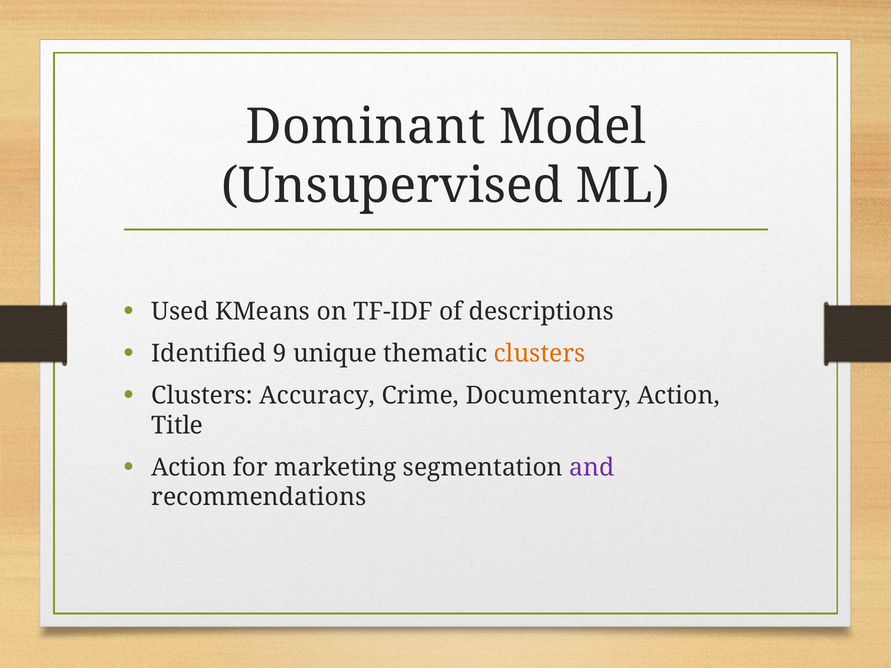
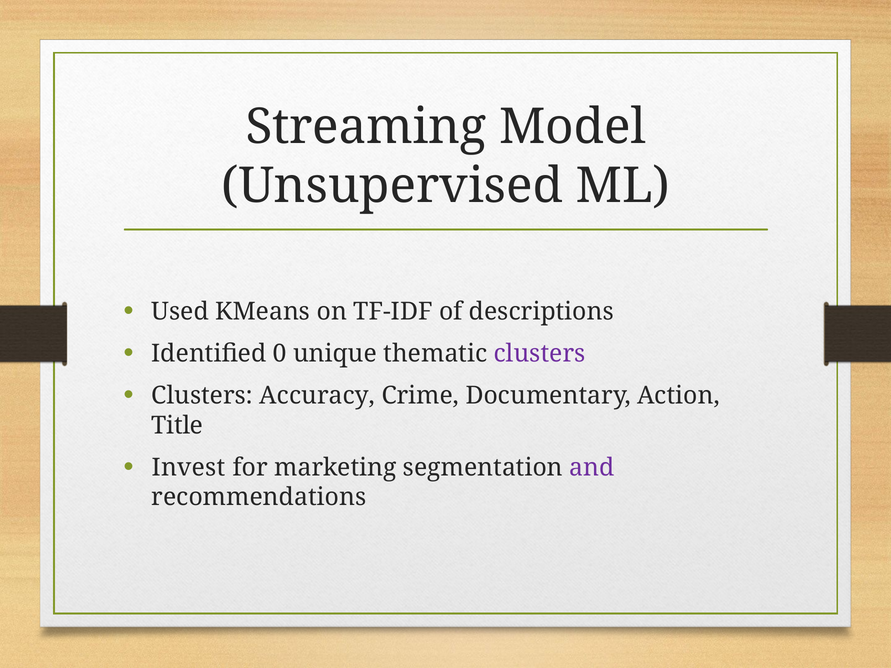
Dominant: Dominant -> Streaming (366, 127)
9: 9 -> 0 (280, 354)
clusters colour: orange -> purple (540, 354)
Action: Action -> Invest (189, 468)
